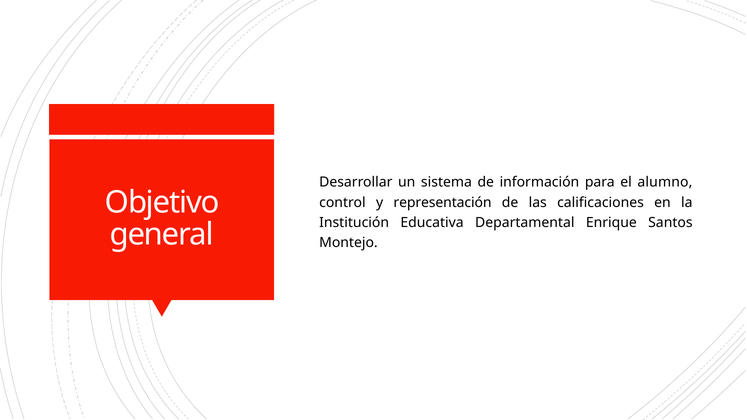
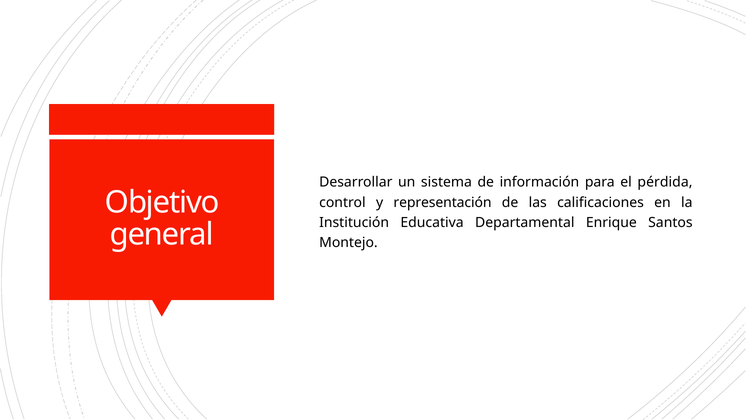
alumno: alumno -> pérdida (665, 182)
